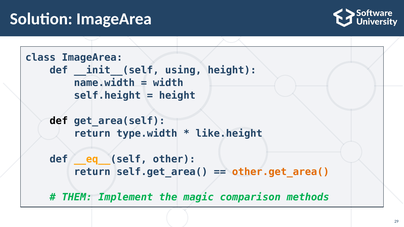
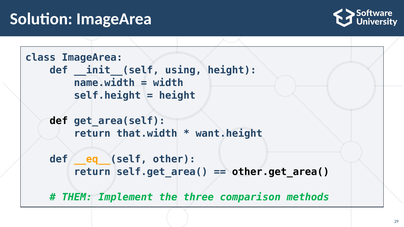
type.width: type.width -> that.width (147, 134)
like.height: like.height -> want.height (229, 134)
other.get_area( colour: orange -> black (281, 172)
magic: magic -> three (199, 197)
